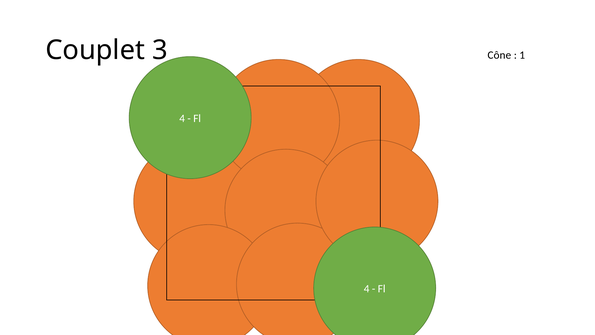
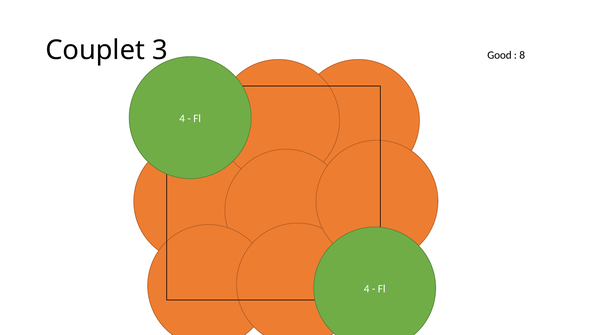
Cône: Cône -> Good (499, 55)
1: 1 -> 8 (522, 55)
